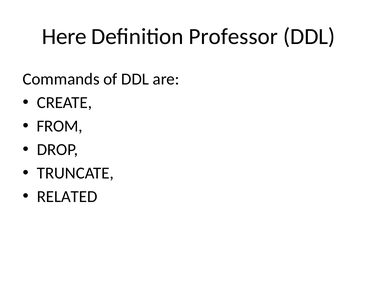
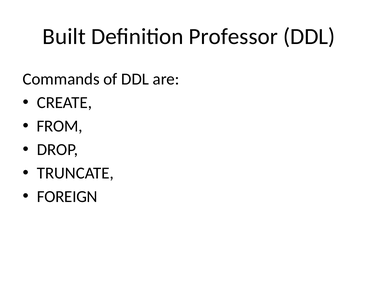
Here: Here -> Built (64, 37)
RELATED: RELATED -> FOREIGN (67, 197)
